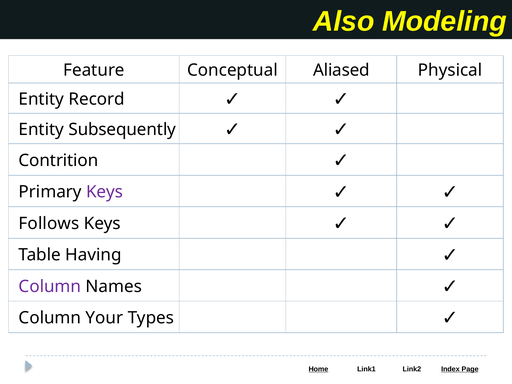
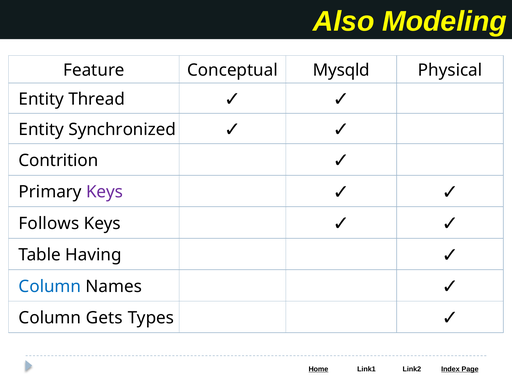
Aliased: Aliased -> Mysqld (341, 70)
Record: Record -> Thread (97, 99)
Subsequently: Subsequently -> Synchronized (122, 130)
Column colour: purple -> blue (50, 286)
Your: Your -> Gets (104, 318)
